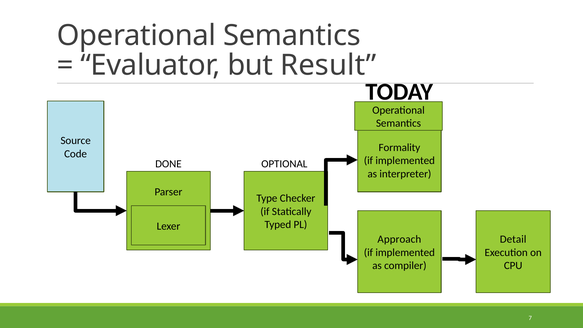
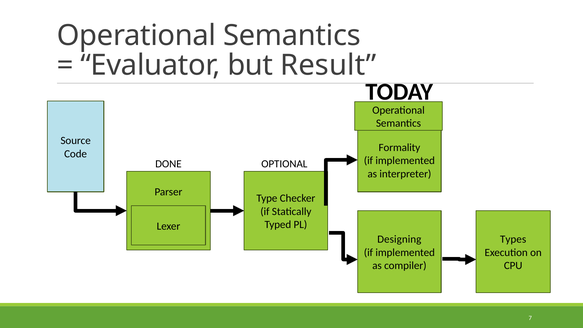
Approach: Approach -> Designing (399, 239)
Detail: Detail -> Types (513, 239)
